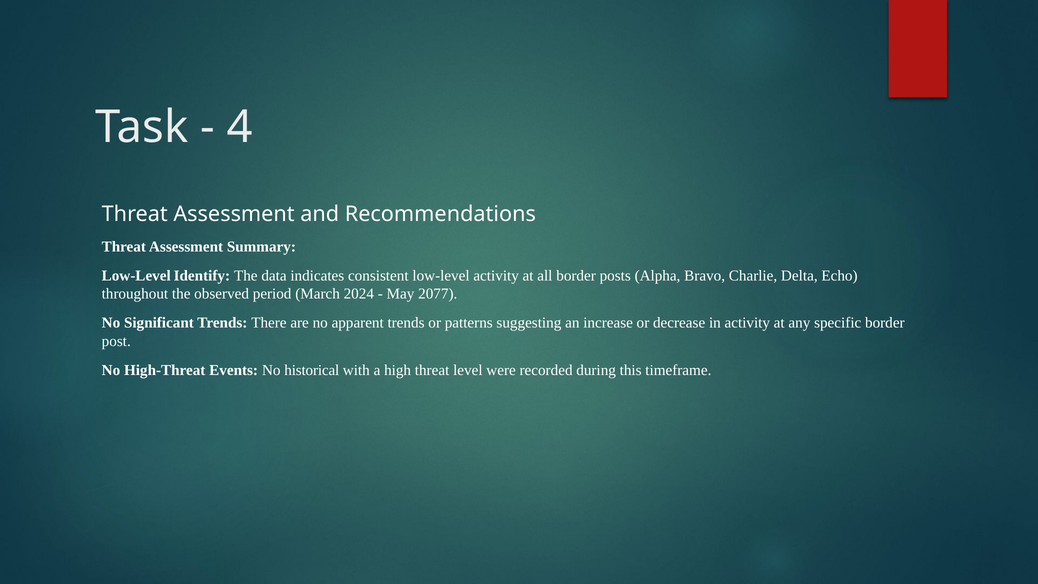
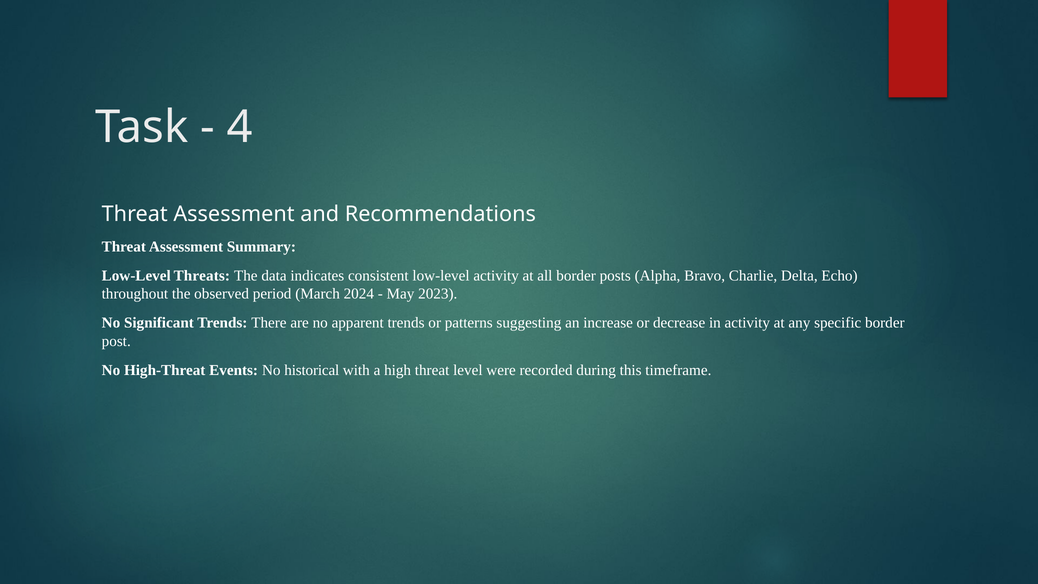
Identify: Identify -> Threats (202, 276)
2077: 2077 -> 2023 (438, 294)
